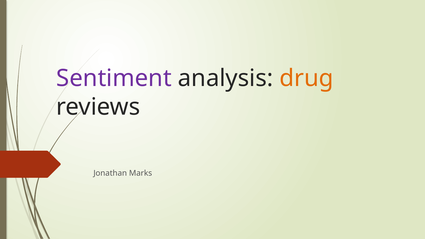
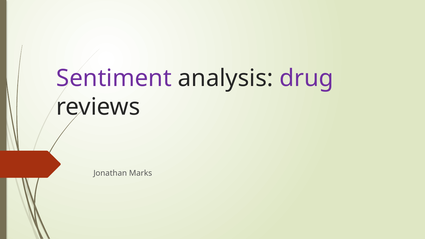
drug colour: orange -> purple (306, 78)
